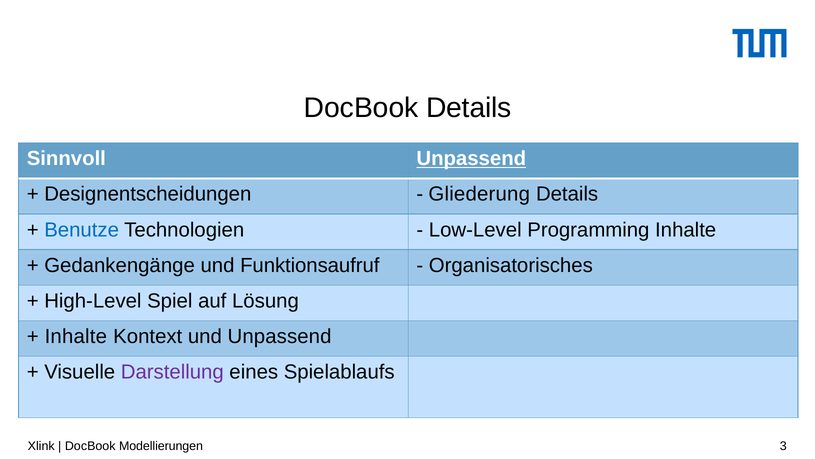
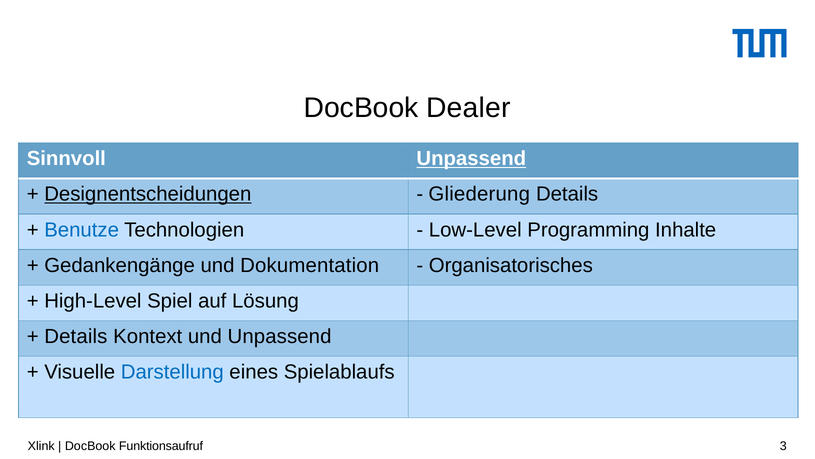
DocBook Details: Details -> Dealer (469, 108)
Designentscheidungen underline: none -> present (148, 194)
Funktionsaufruf: Funktionsaufruf -> Dokumentation (310, 265)
Inhalte: Inhalte -> Details (76, 336)
Darstellung colour: purple -> blue (172, 372)
Modellierungen: Modellierungen -> Funktionsaufruf (161, 446)
